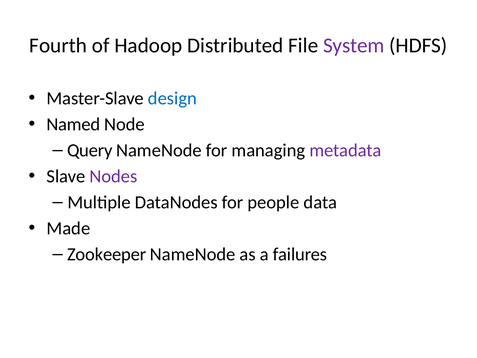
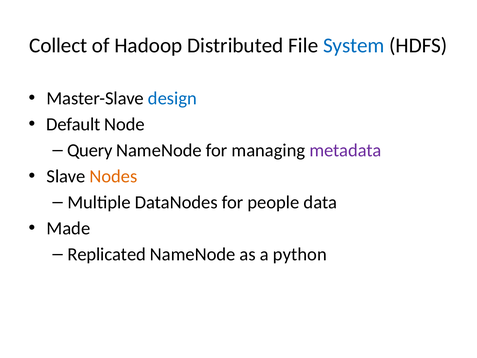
Fourth: Fourth -> Collect (58, 46)
System colour: purple -> blue (354, 46)
Named: Named -> Default (73, 124)
Nodes colour: purple -> orange (113, 176)
Zookeeper: Zookeeper -> Replicated (107, 254)
failures: failures -> python (300, 254)
